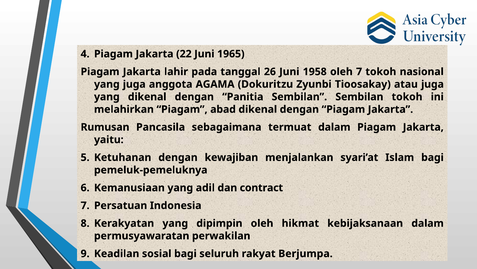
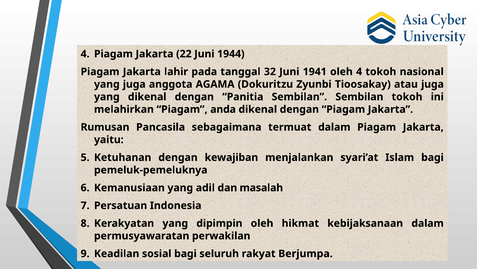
1965: 1965 -> 1944 (231, 54)
26: 26 -> 32 (270, 72)
1958: 1958 -> 1941 (315, 72)
oleh 7: 7 -> 4 (359, 72)
abad: abad -> anda (223, 109)
contract: contract -> masalah (261, 187)
